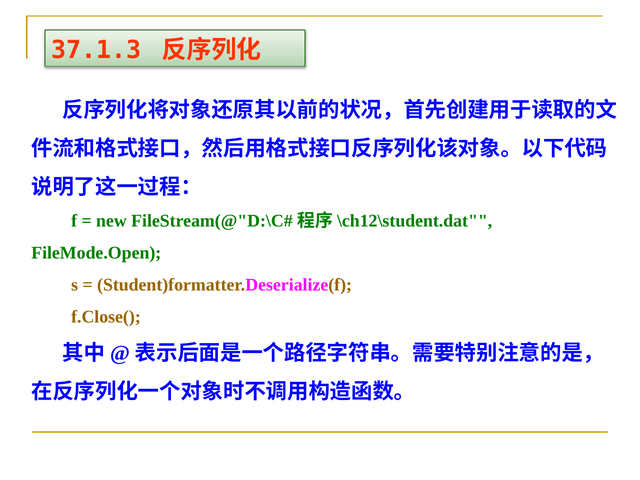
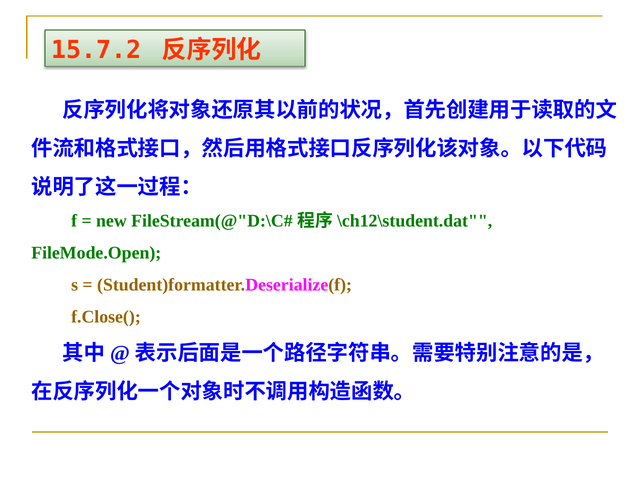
37.1.3: 37.1.3 -> 15.7.2 (96, 50)
